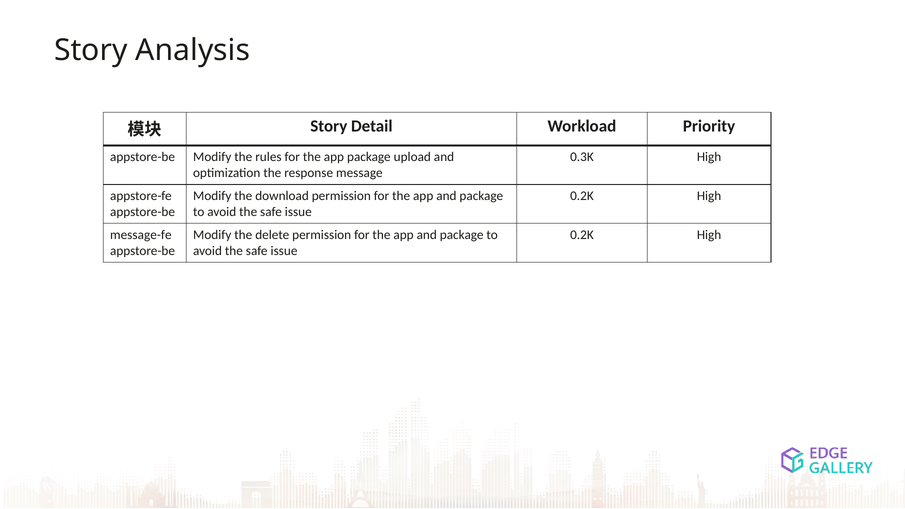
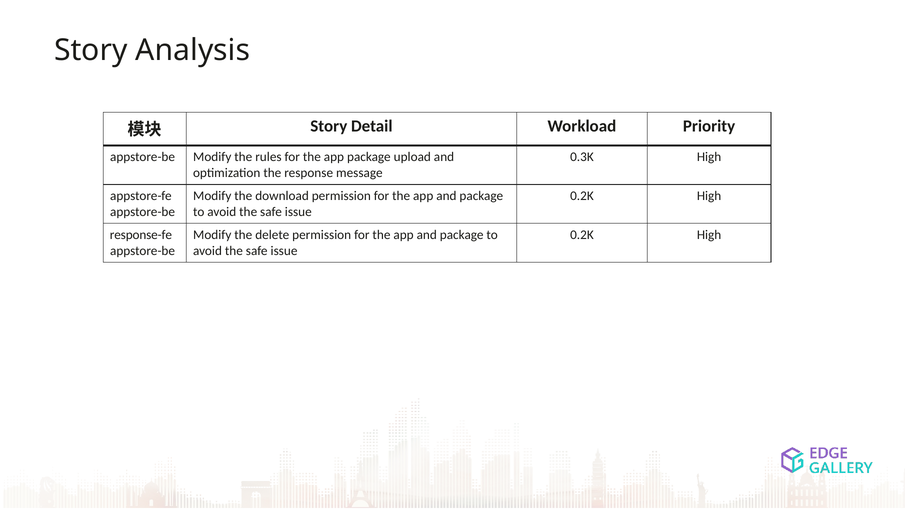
message-fe: message-fe -> response-fe (141, 235)
